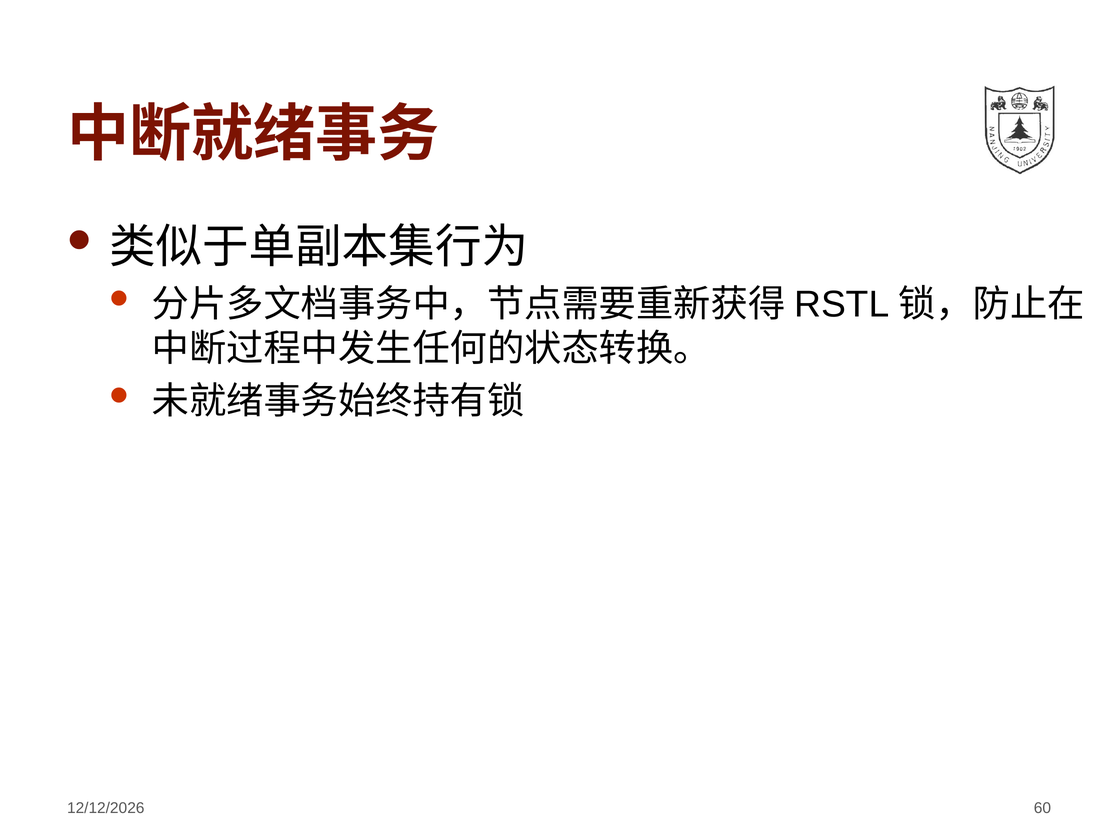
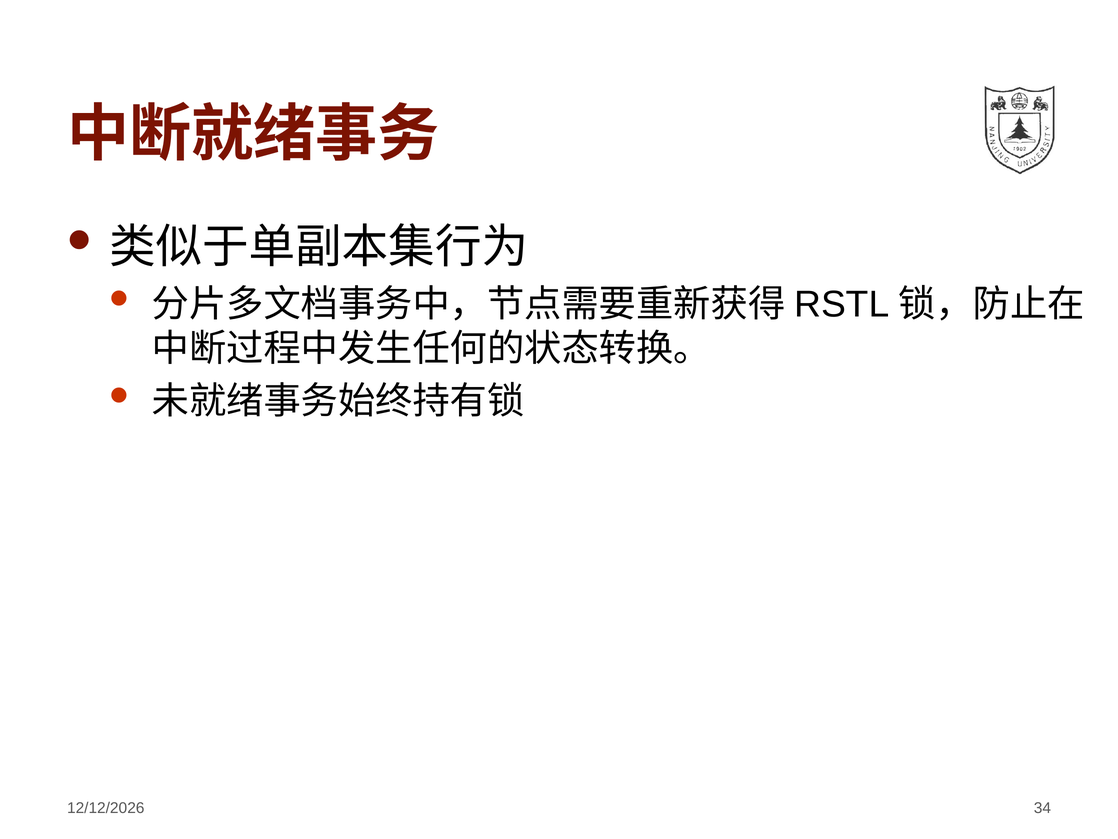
60: 60 -> 34 (1042, 808)
